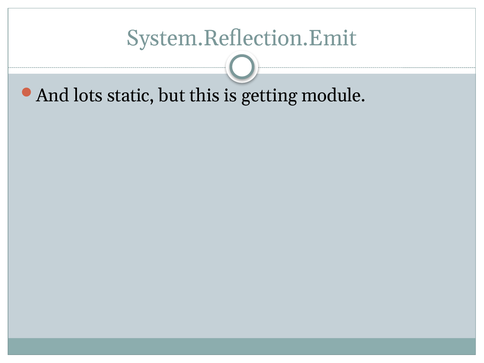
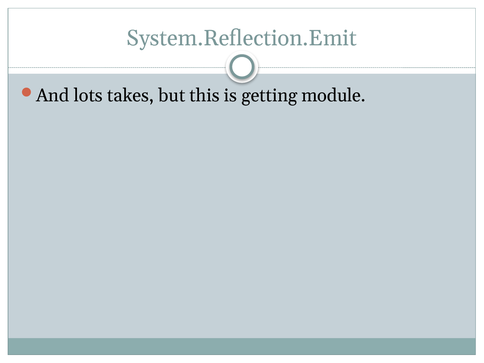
static: static -> takes (131, 95)
